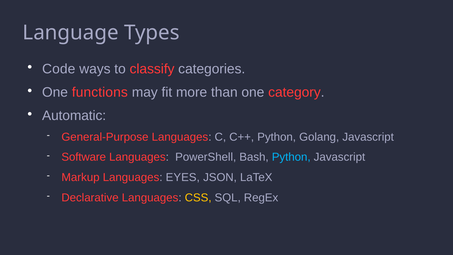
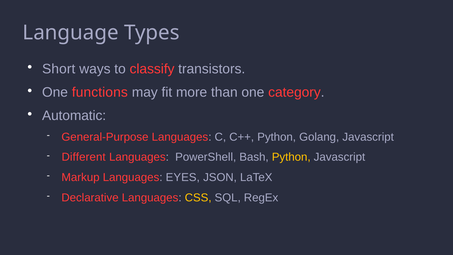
Code: Code -> Short (59, 69)
categories: categories -> transistors (212, 69)
Software: Software -> Different (84, 157)
Python colour: light blue -> yellow (291, 157)
